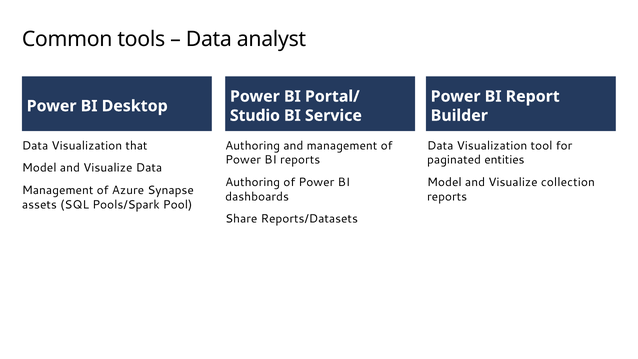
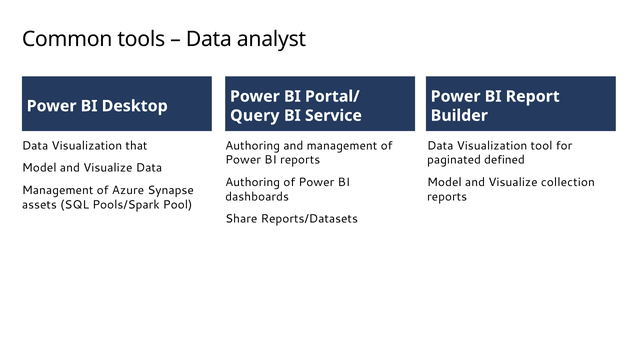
Studio: Studio -> Query (255, 116)
entities: entities -> defined (504, 160)
